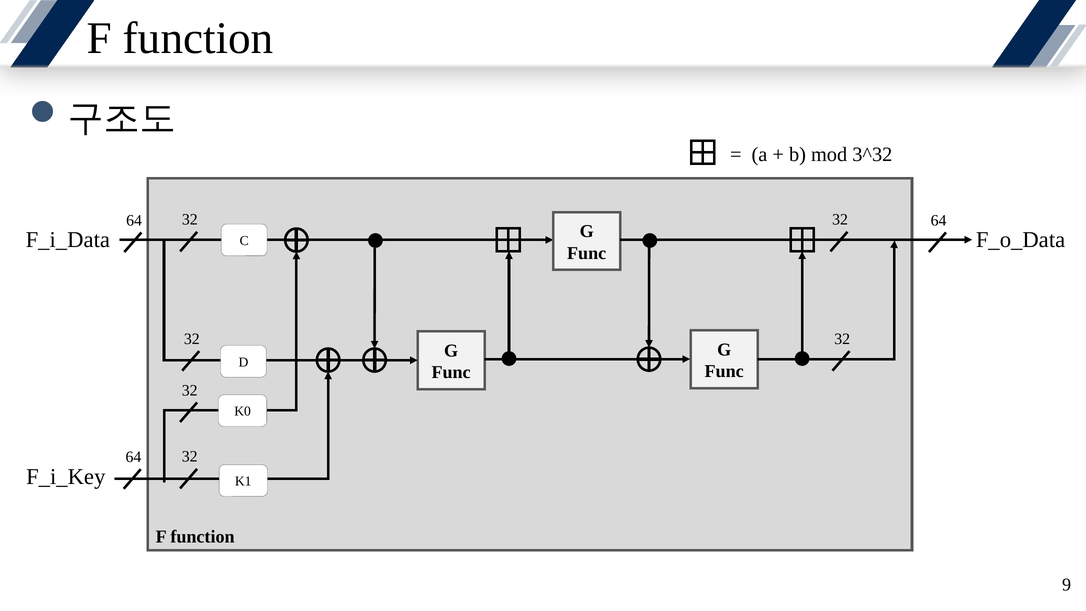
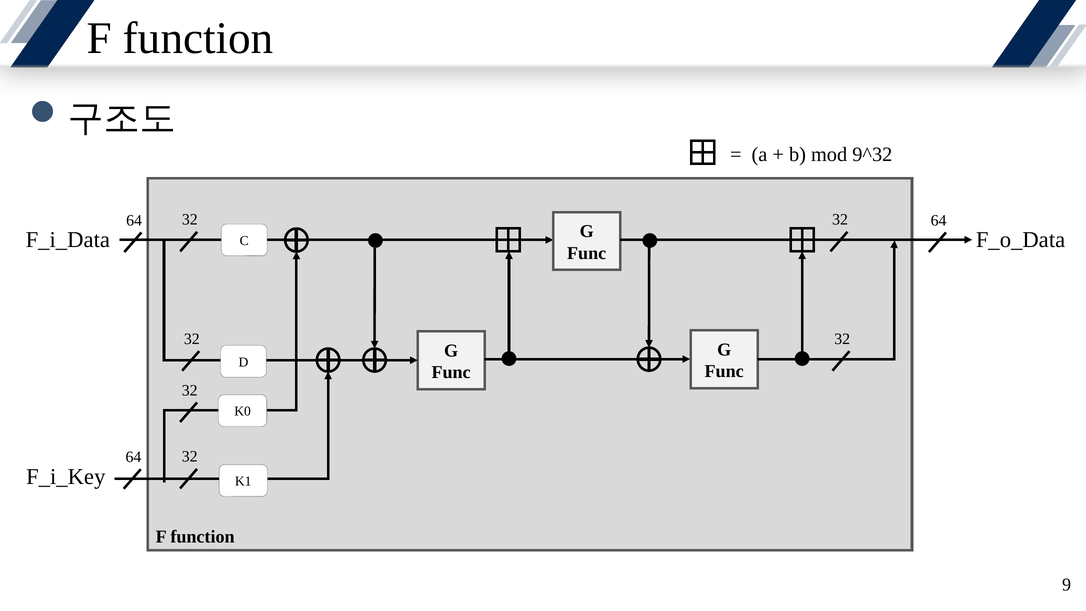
3^32: 3^32 -> 9^32 (872, 154)
